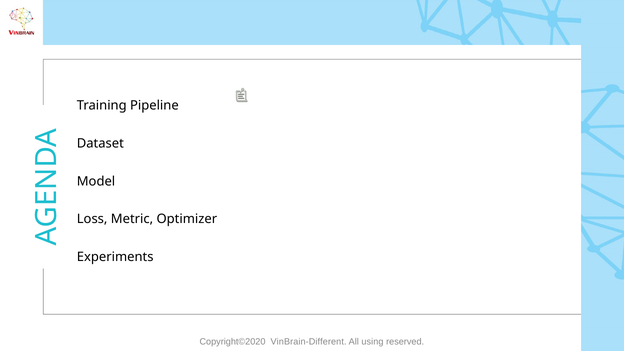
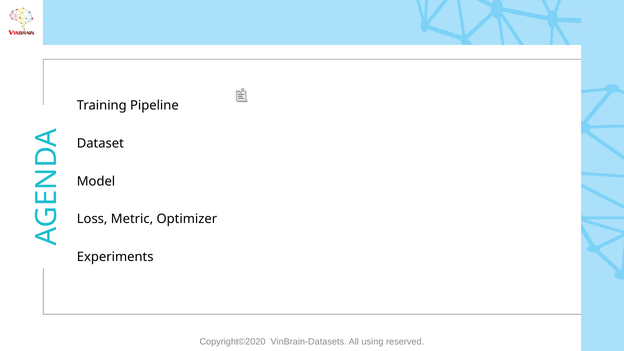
VinBrain-Different: VinBrain-Different -> VinBrain-Datasets (309, 342)
